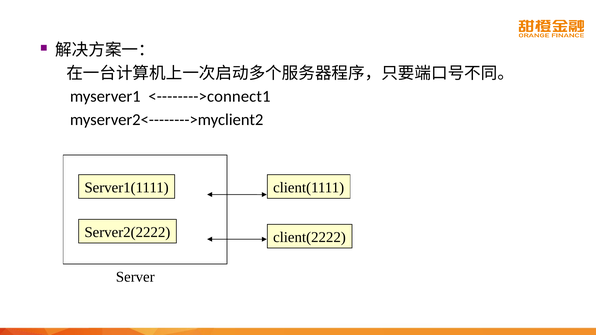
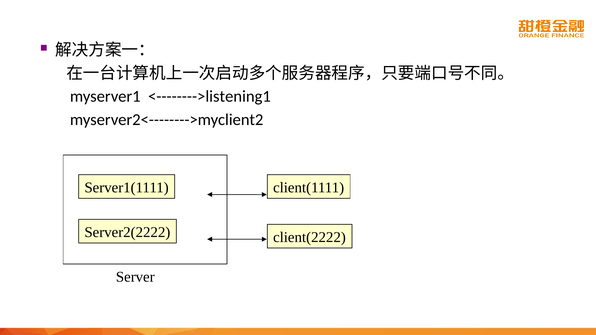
<-------->connect1: <-------->connect1 -> <-------->listening1 (209, 97)
